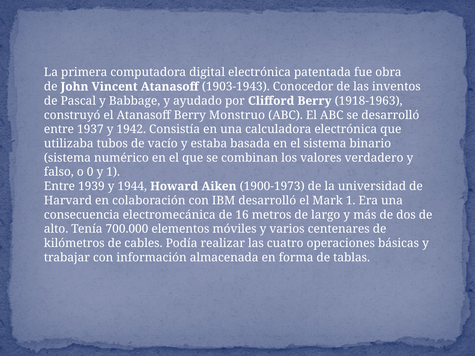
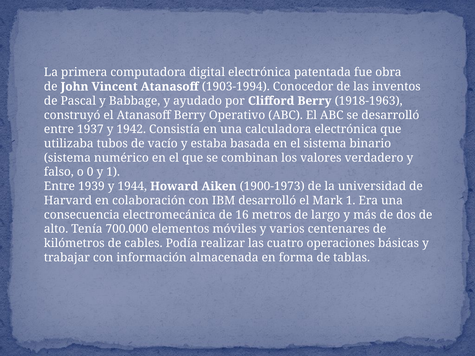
1903-1943: 1903-1943 -> 1903-1994 (236, 87)
Monstruo: Monstruo -> Operativo (237, 115)
